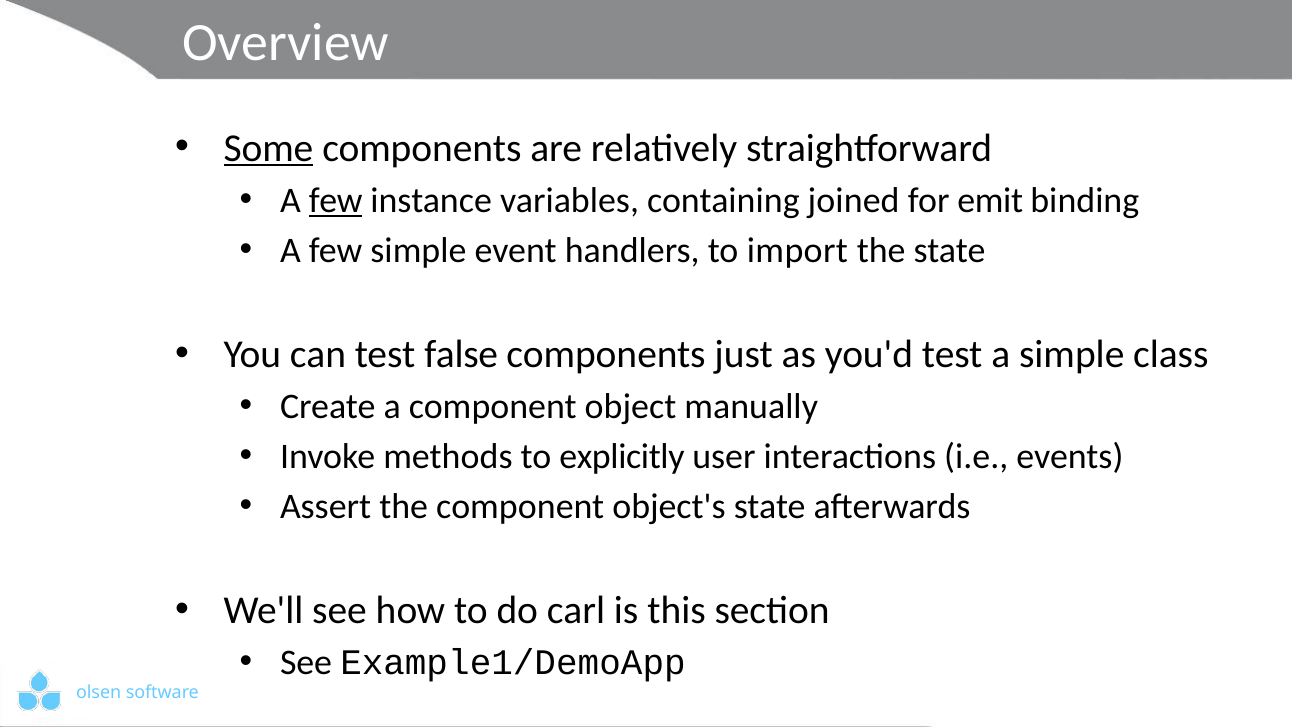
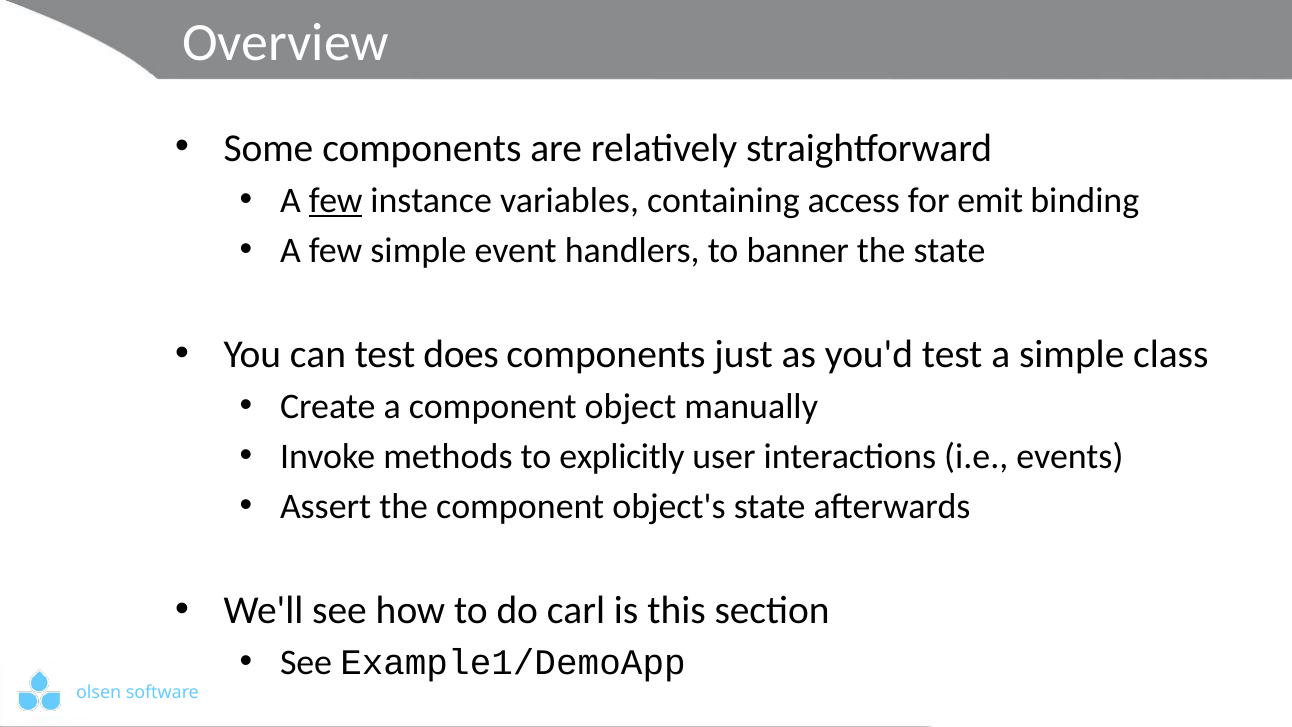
Some underline: present -> none (268, 148)
joined: joined -> access (854, 200)
import: import -> banner (798, 250)
false: false -> does (461, 354)
